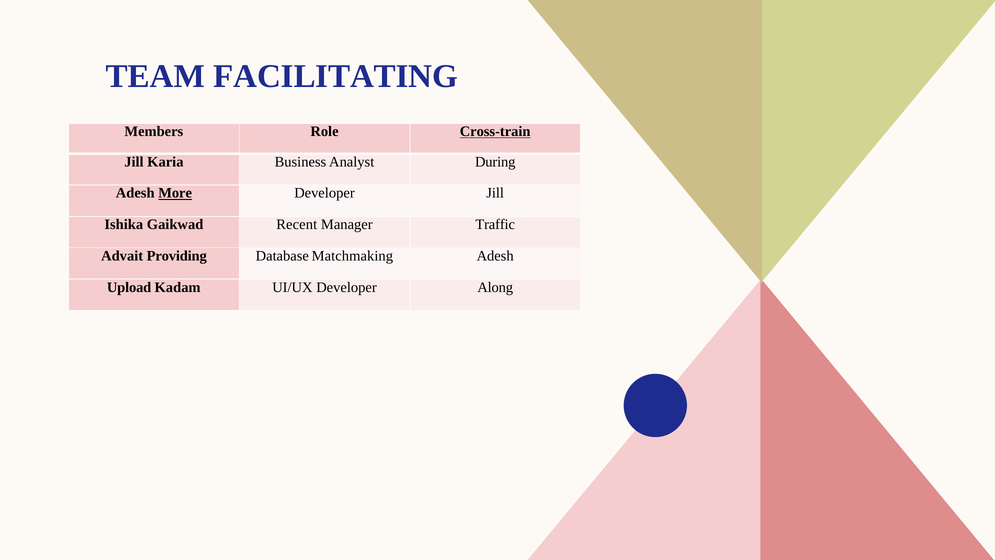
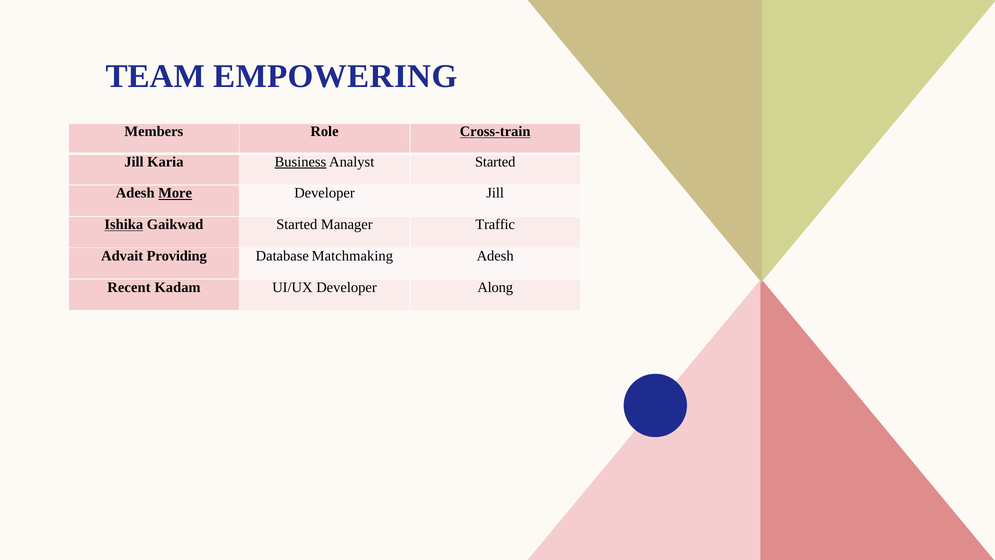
FACILITATING: FACILITATING -> EMPOWERING (335, 76)
Business underline: none -> present (300, 162)
Analyst During: During -> Started (495, 162)
Ishika underline: none -> present (124, 224)
Gaikwad Recent: Recent -> Started (297, 224)
Upload: Upload -> Recent (129, 287)
